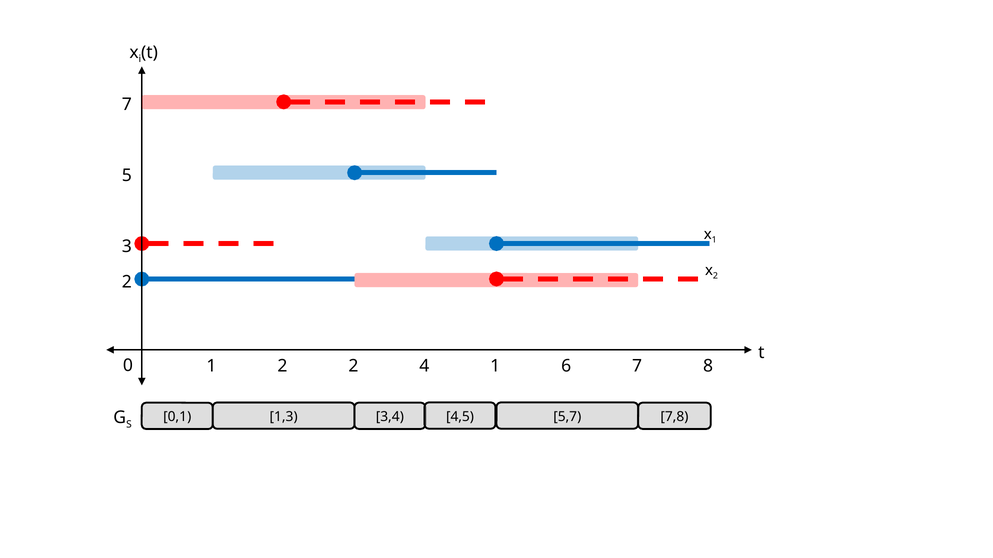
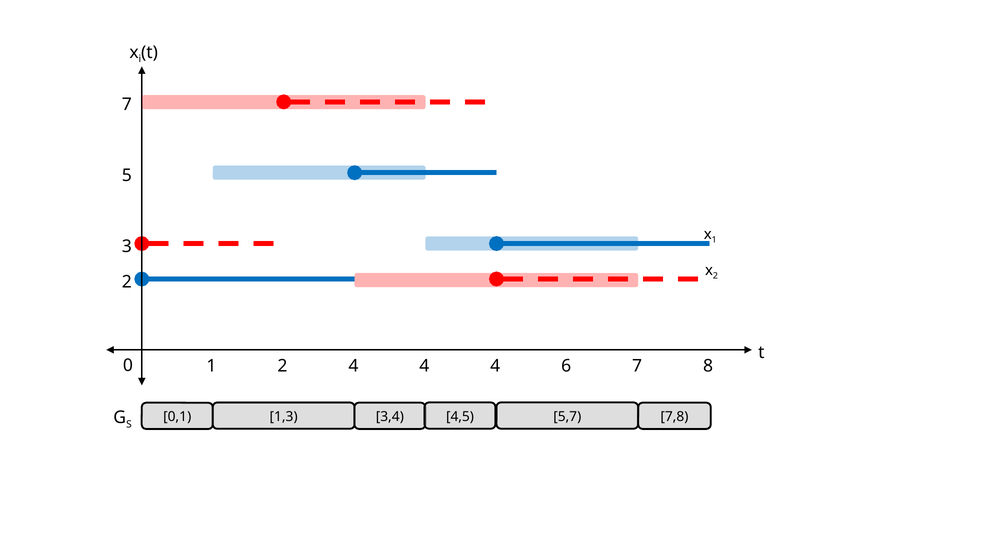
2 2: 2 -> 4 (353, 366)
1: 1 -> 4 (495, 366)
